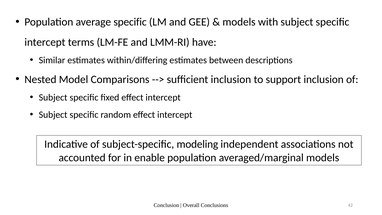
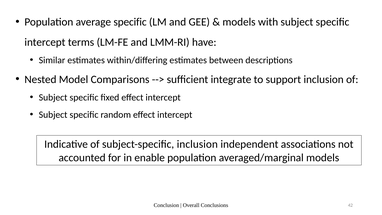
sufficient inclusion: inclusion -> integrate (231, 79)
subject-specific modeling: modeling -> inclusion (197, 144)
